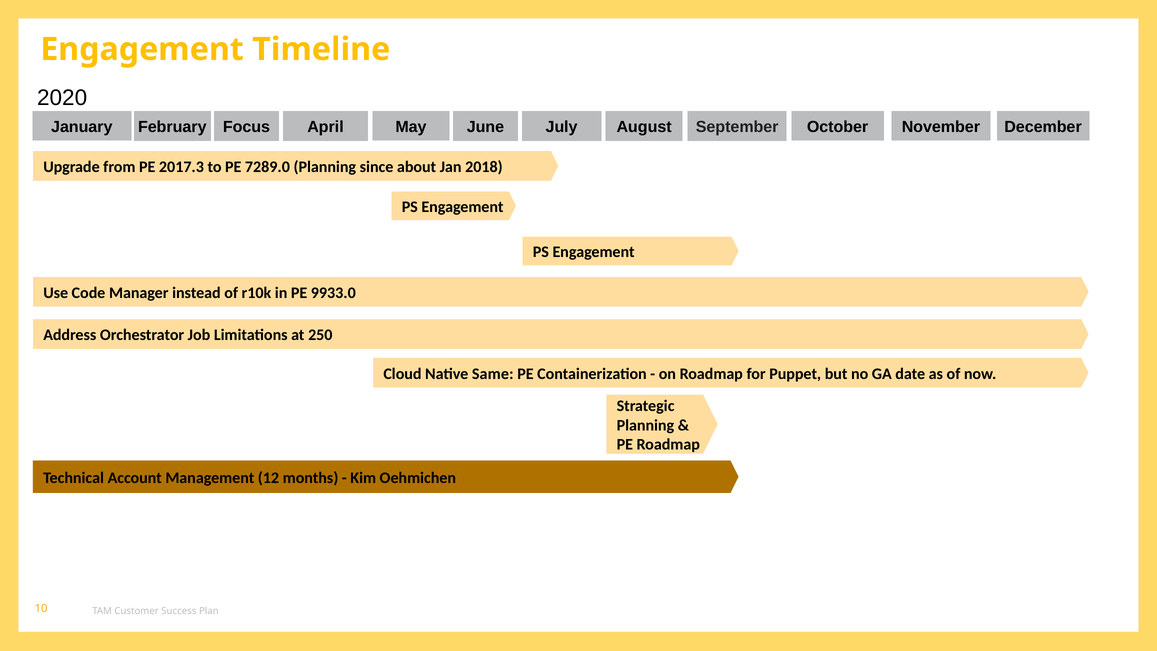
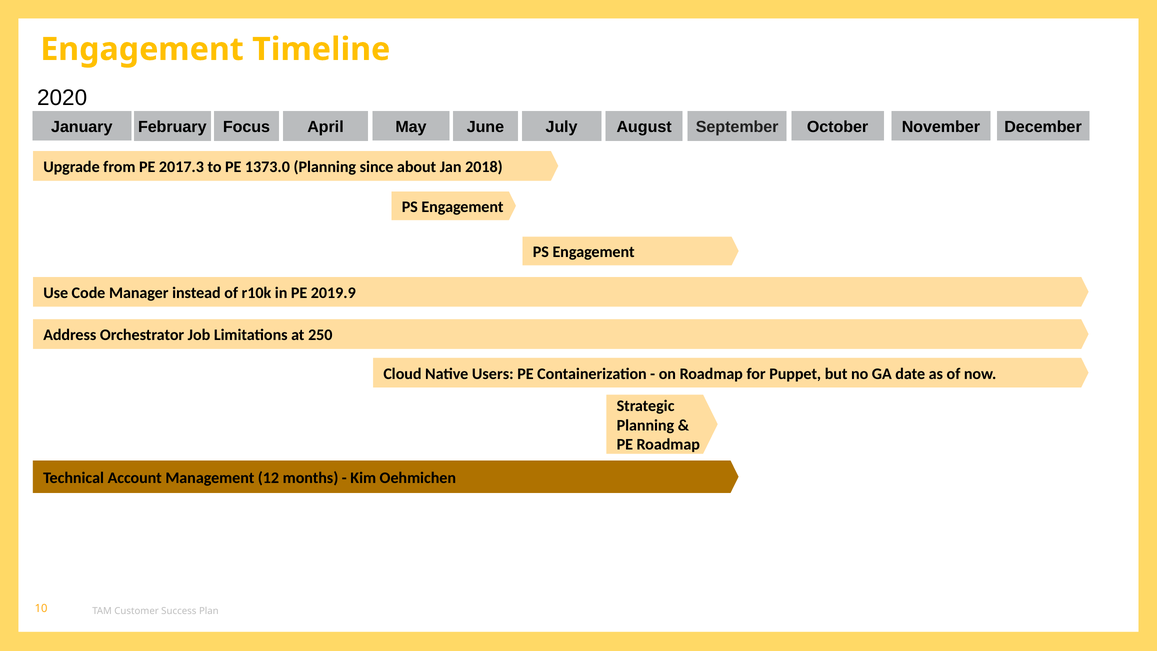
7289.0: 7289.0 -> 1373.0 (267, 167)
9933.0: 9933.0 -> 2019.9 (333, 293)
Same: Same -> Users (493, 374)
